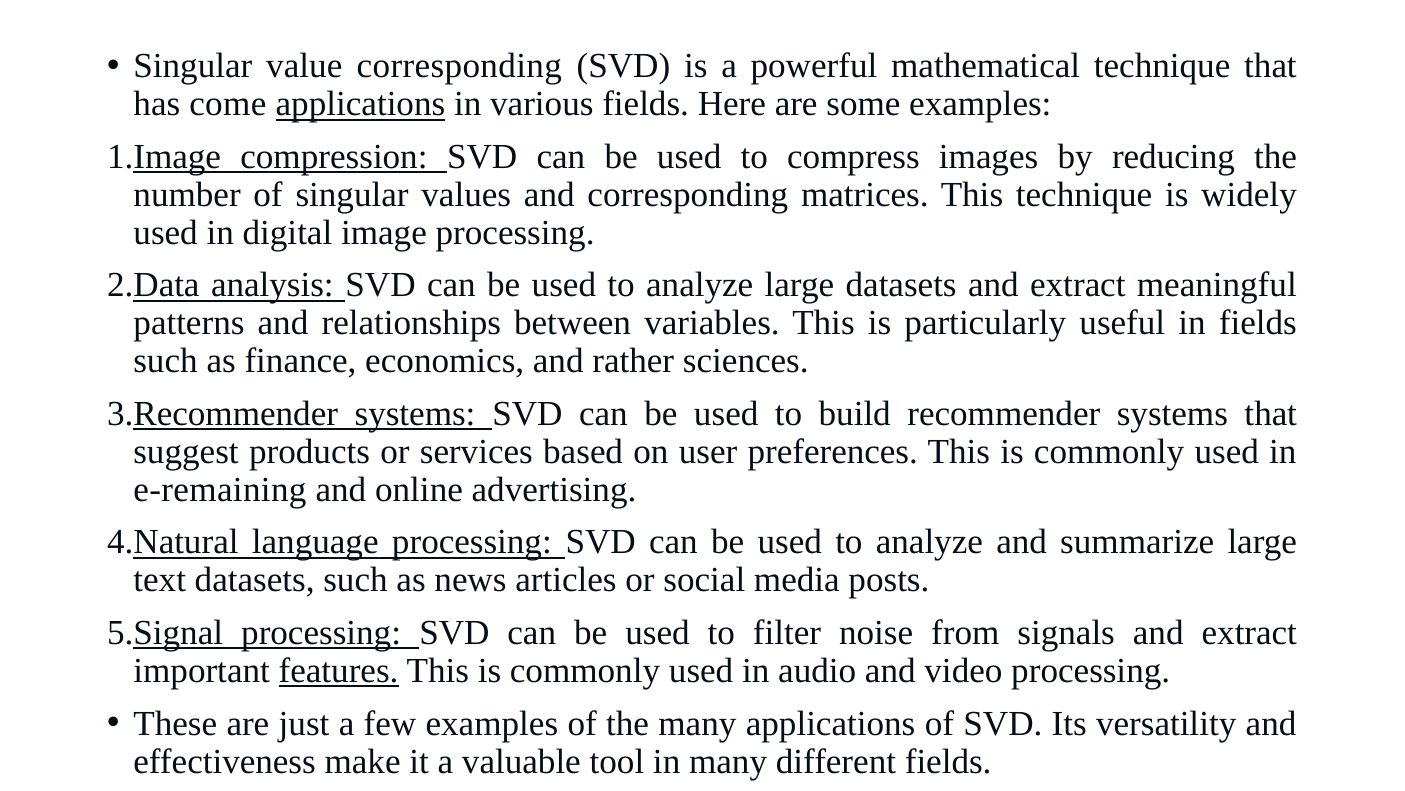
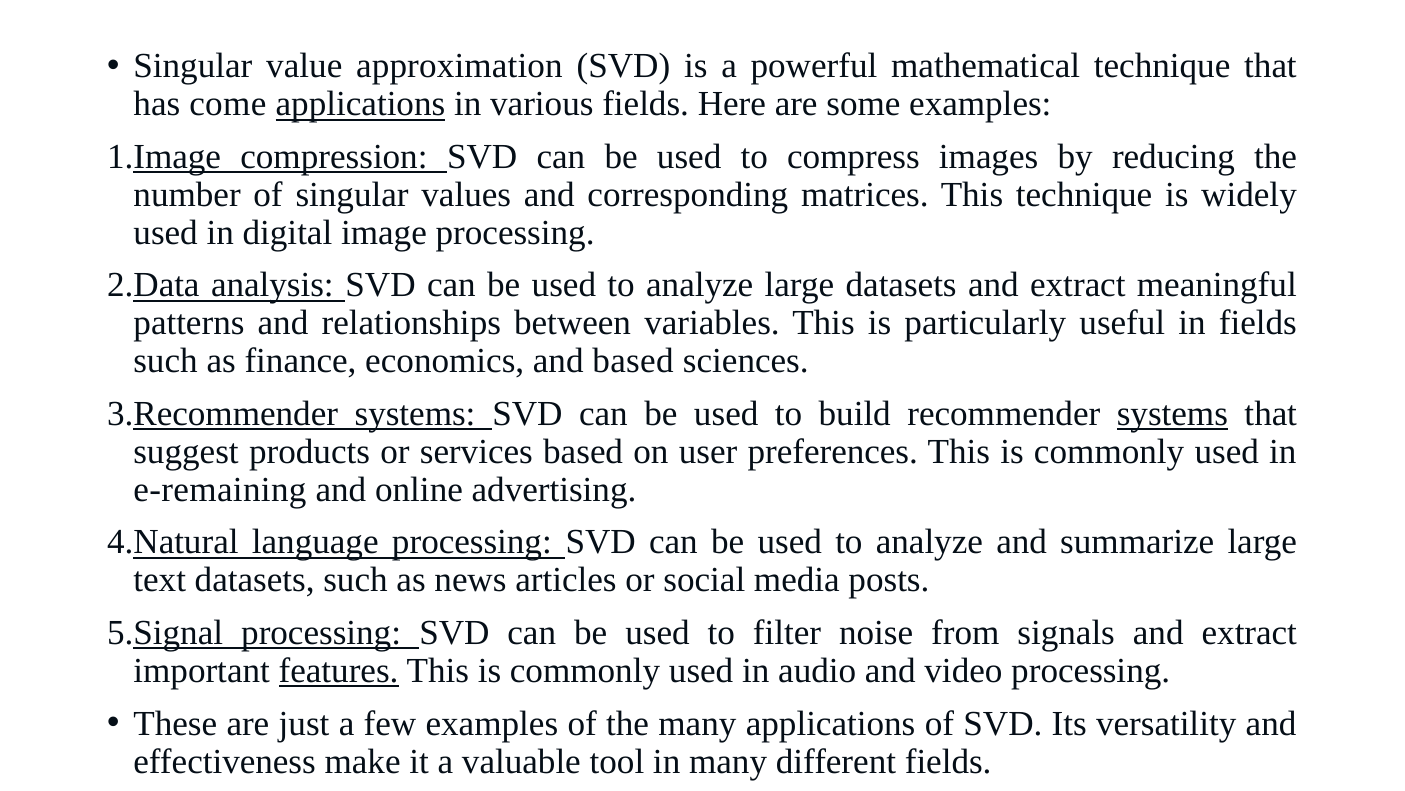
value corresponding: corresponding -> approximation (459, 66)
and rather: rather -> based (633, 361)
systems underline: none -> present (1172, 413)
